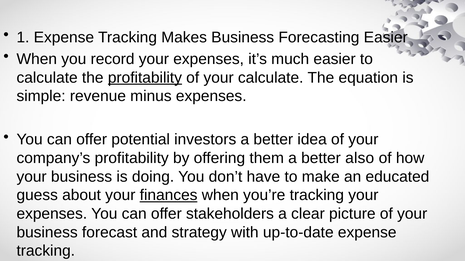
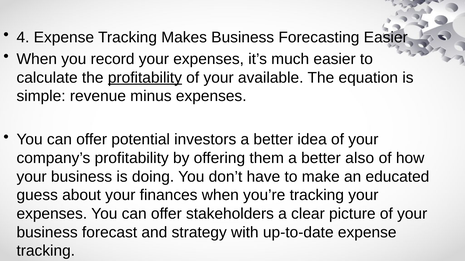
1: 1 -> 4 (23, 37)
your calculate: calculate -> available (271, 78)
finances underline: present -> none (169, 196)
